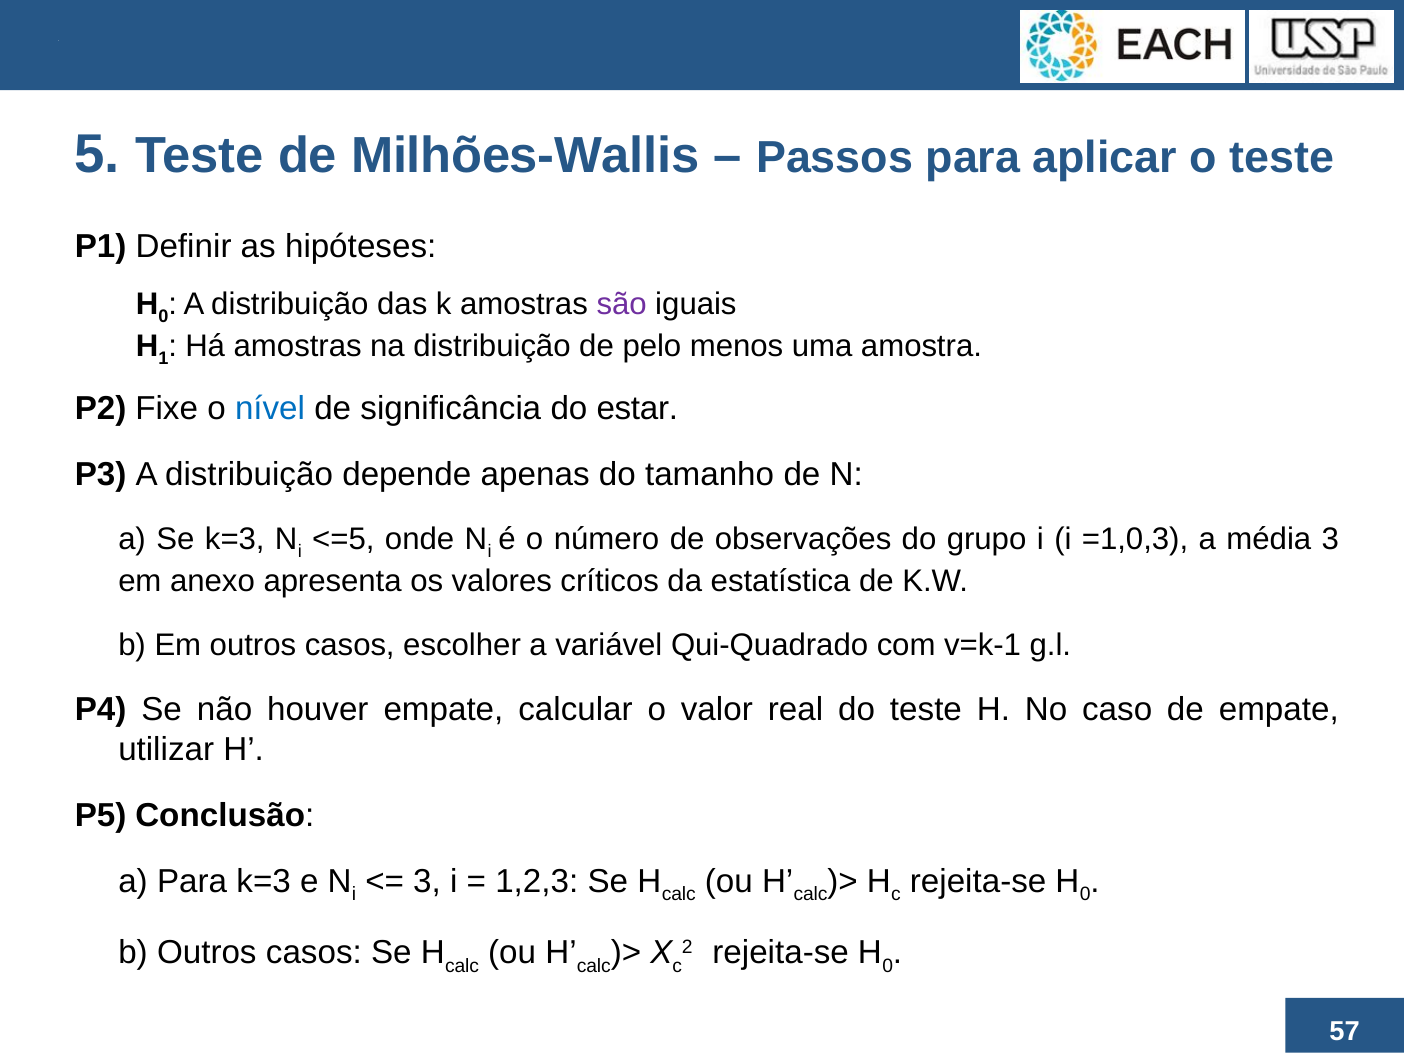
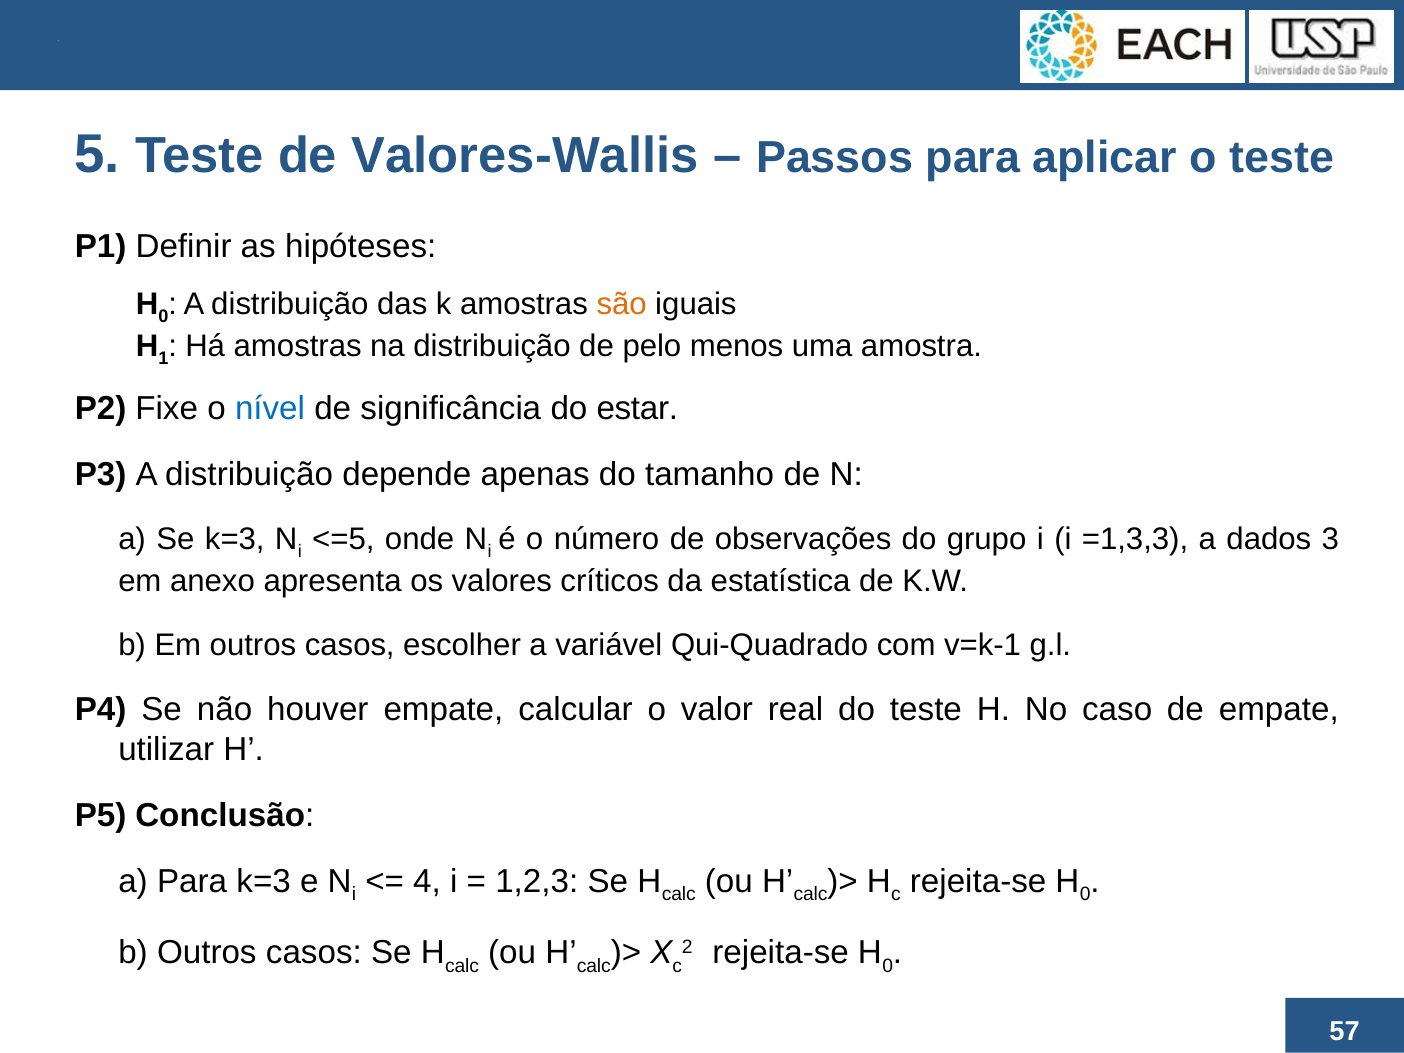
Milhões-Wallis: Milhões-Wallis -> Valores-Wallis (525, 155)
são colour: purple -> orange (622, 304)
=1,0,3: =1,0,3 -> =1,3,3 (1135, 539)
média: média -> dados (1269, 539)
3: 3 -> 4 (427, 881)
